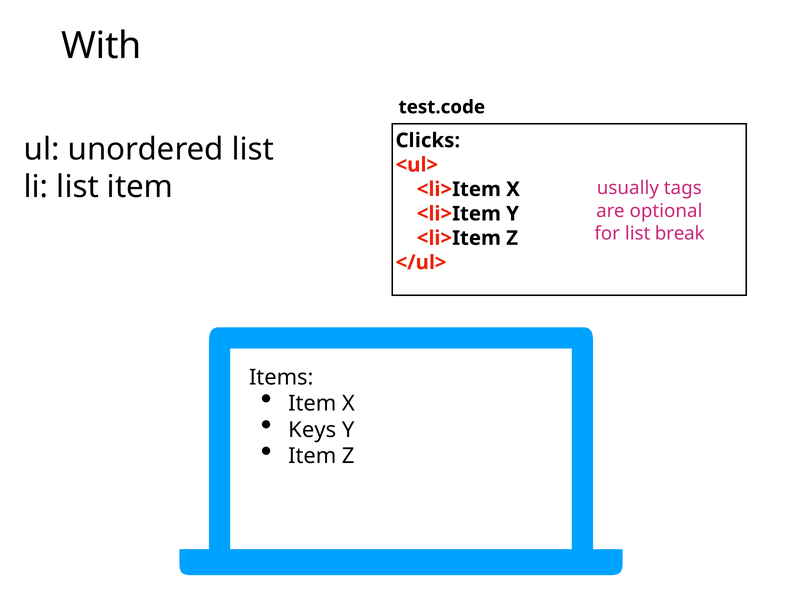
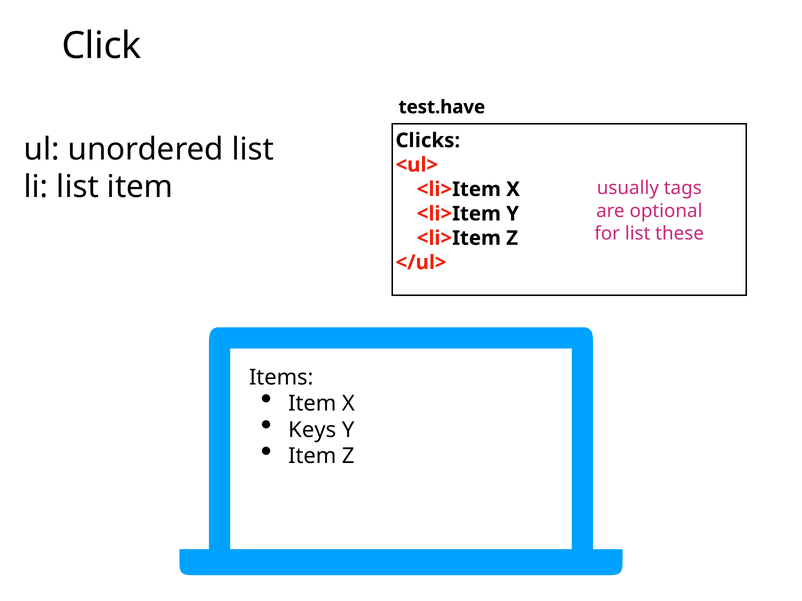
With: With -> Click (101, 46)
test.code: test.code -> test.have (442, 107)
break: break -> these (680, 234)
